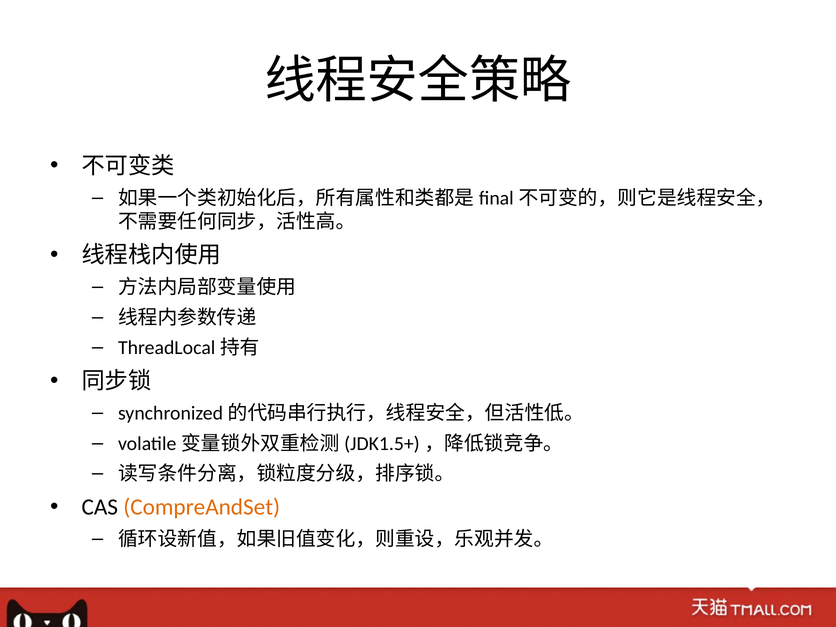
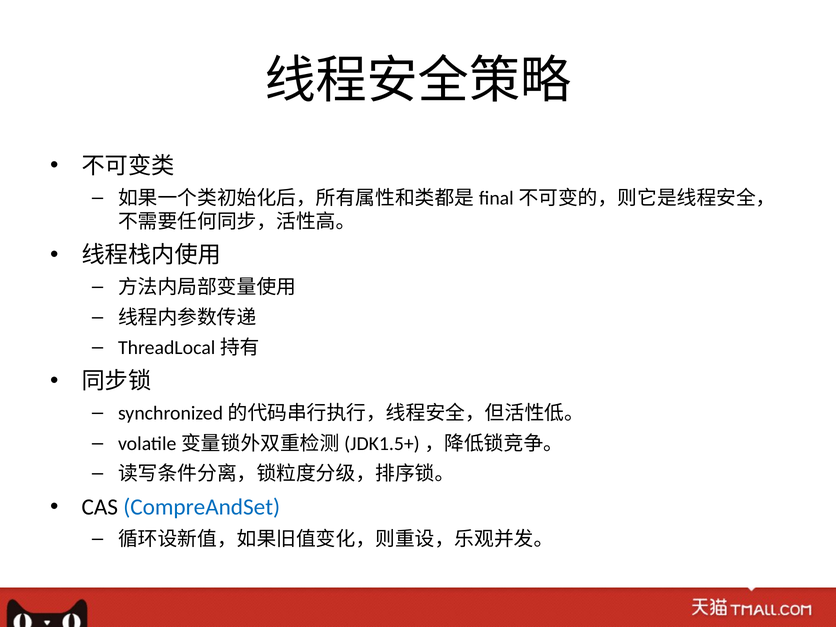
CompreAndSet colour: orange -> blue (202, 507)
